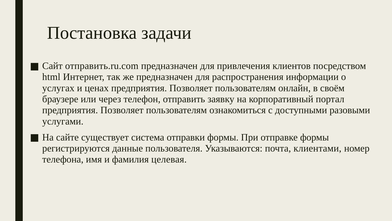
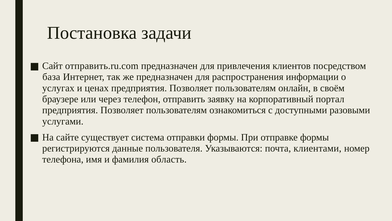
html: html -> база (51, 77)
целевая: целевая -> область (169, 159)
